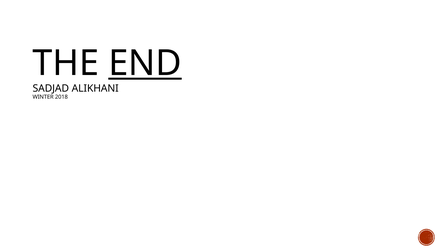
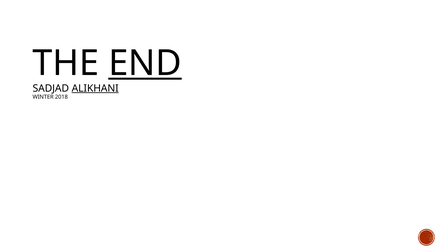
ALIKHANI underline: none -> present (95, 88)
